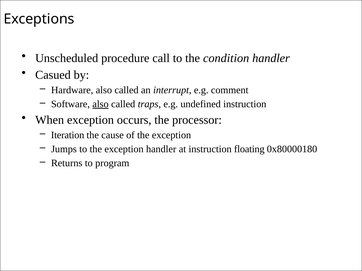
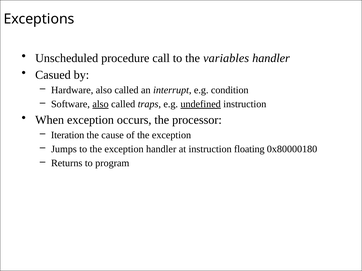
condition: condition -> variables (226, 58)
comment: comment -> condition (230, 90)
undefined underline: none -> present (201, 104)
